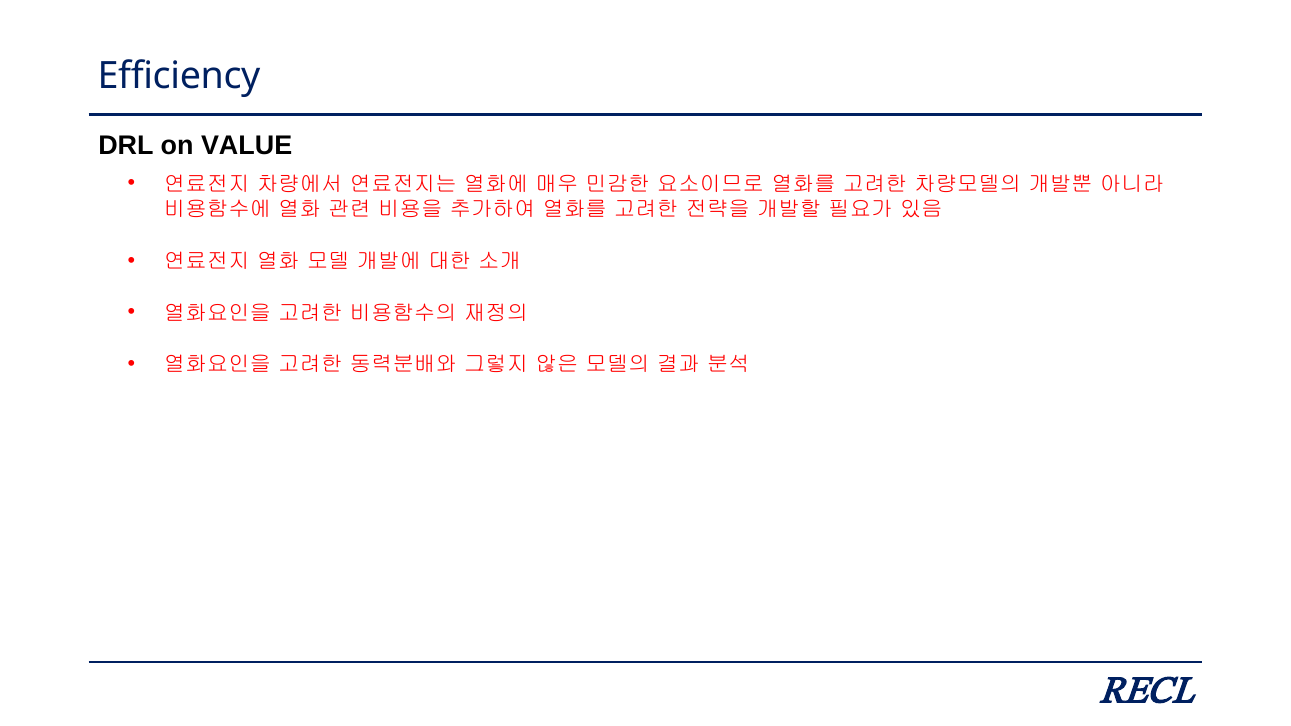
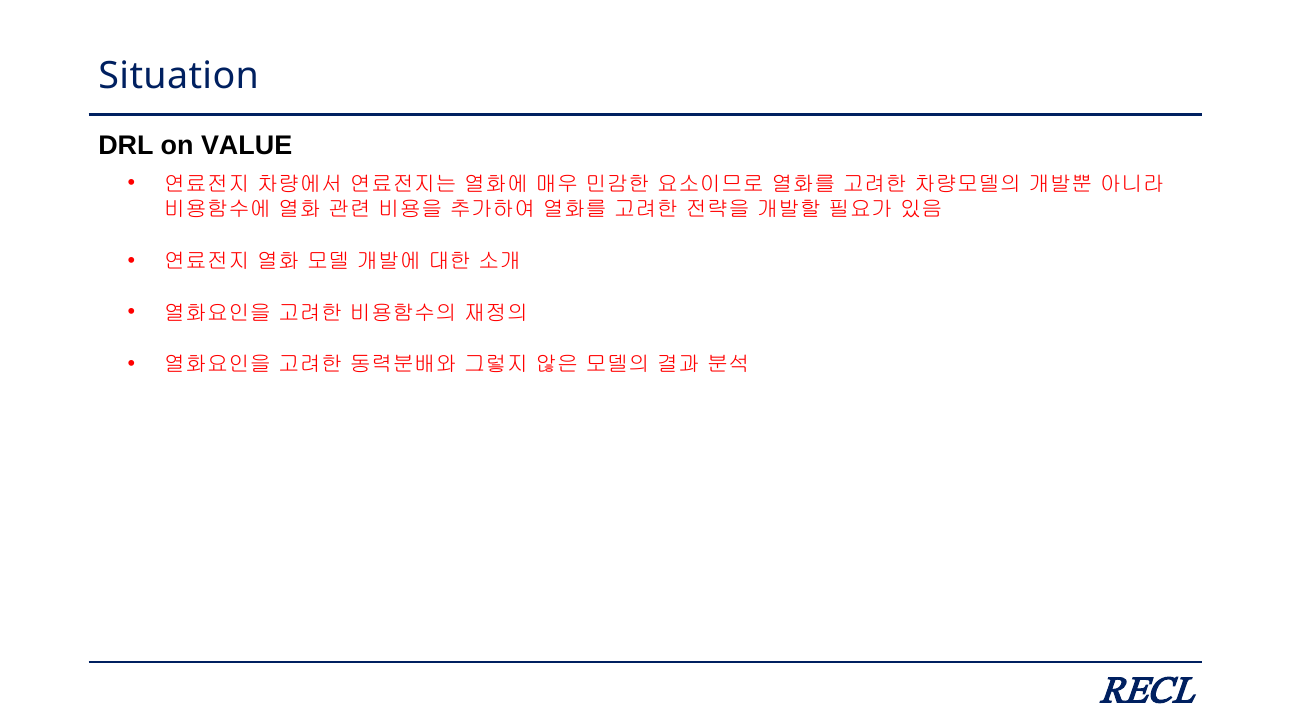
Efficiency: Efficiency -> Situation (179, 76)
